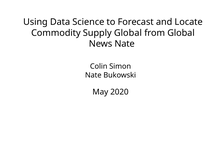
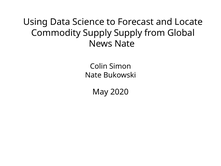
Supply Global: Global -> Supply (128, 33)
